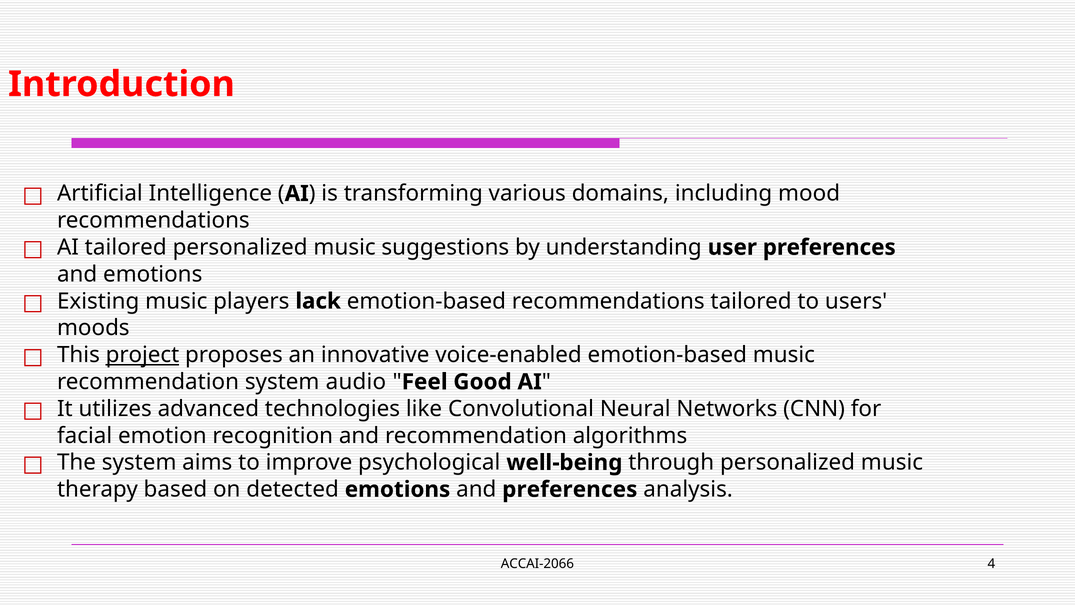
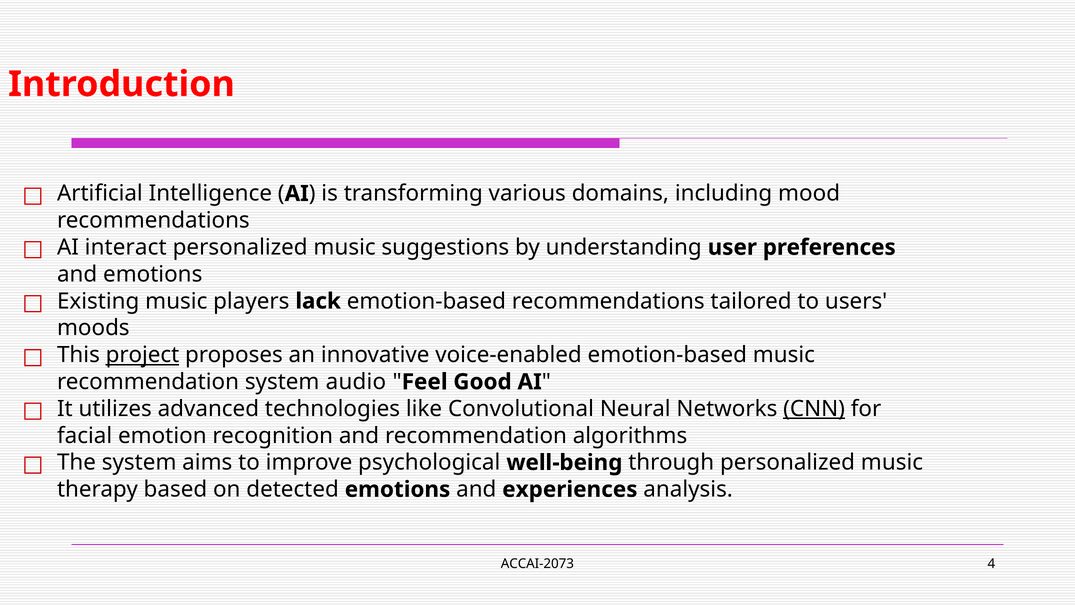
AI tailored: tailored -> interact (126, 247)
CNN underline: none -> present (814, 409)
and preferences: preferences -> experiences (570, 489)
ACCAI-2066: ACCAI-2066 -> ACCAI-2073 (537, 564)
